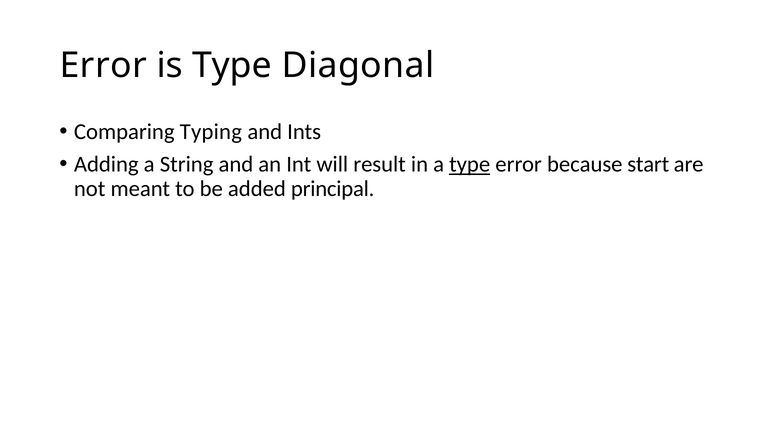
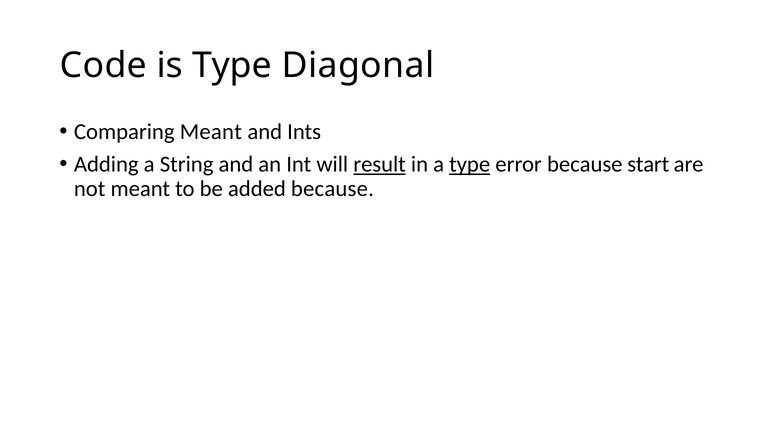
Error: Error -> Code (103, 65)
Comparing Typing: Typing -> Meant (211, 132)
result underline: none -> present (380, 164)
added principal: principal -> because (332, 189)
